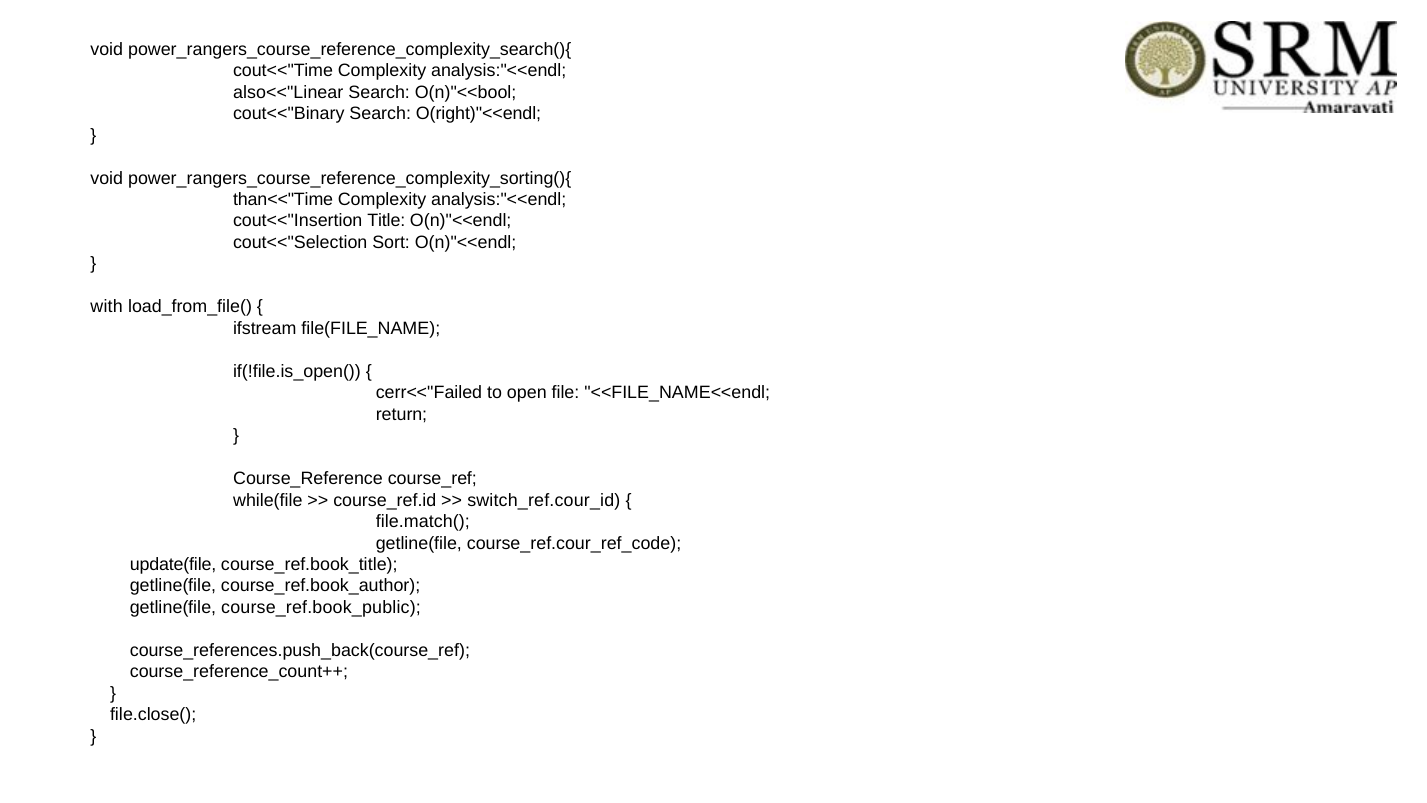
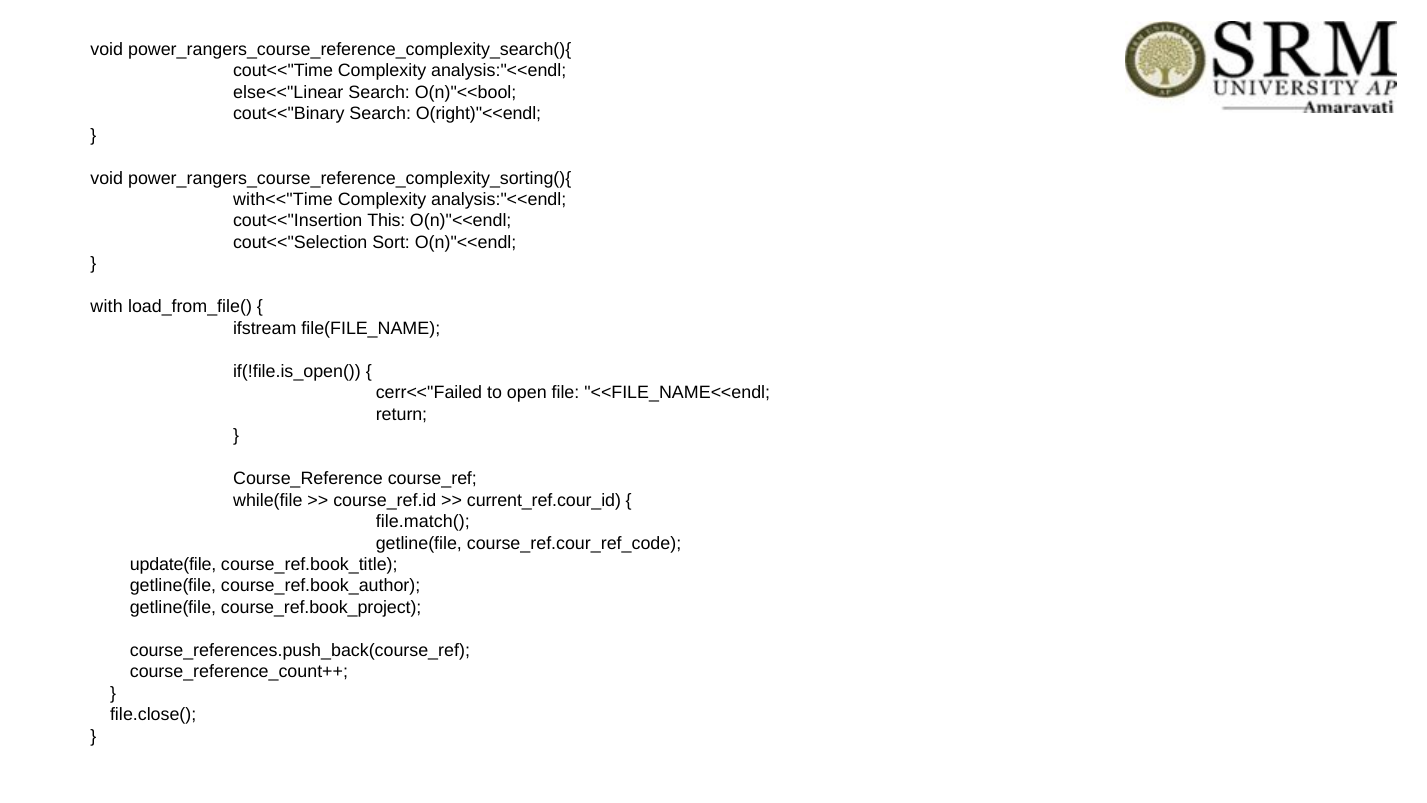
also<<"Linear: also<<"Linear -> else<<"Linear (288, 92)
than<<"Time: than<<"Time -> with<<"Time (283, 200)
Title: Title -> This (386, 221)
switch_ref.cour_id: switch_ref.cour_id -> current_ref.cour_id (544, 500)
course_ref.book_public: course_ref.book_public -> course_ref.book_project (321, 607)
